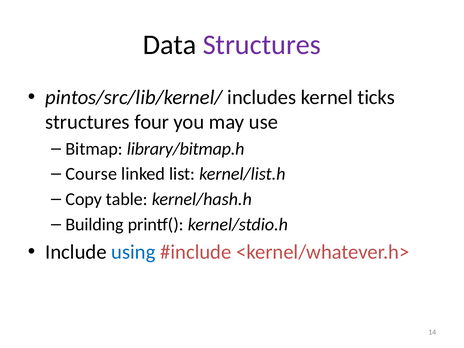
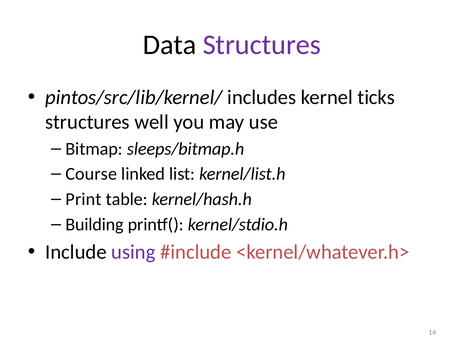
four: four -> well (152, 122)
library/bitmap.h: library/bitmap.h -> sleeps/bitmap.h (186, 149)
Copy: Copy -> Print (84, 199)
using colour: blue -> purple (133, 252)
